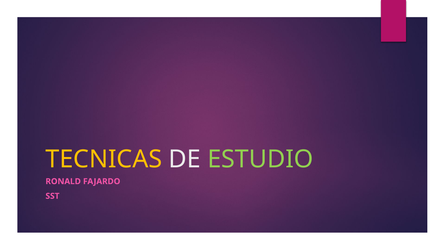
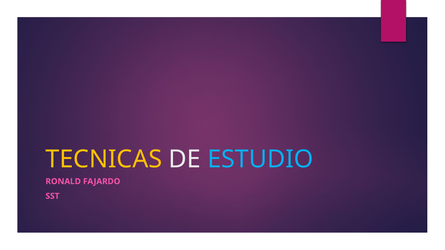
ESTUDIO colour: light green -> light blue (260, 159)
